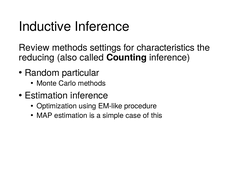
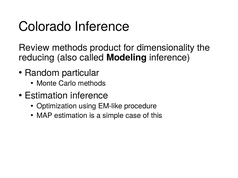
Inductive: Inductive -> Colorado (45, 27)
settings: settings -> product (105, 48)
characteristics: characteristics -> dimensionality (166, 48)
Counting: Counting -> Modeling (127, 58)
